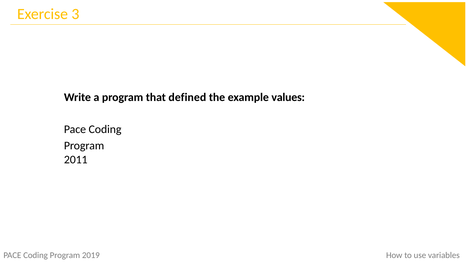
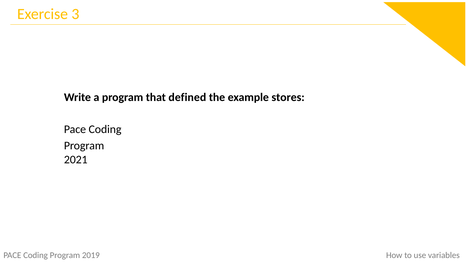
values: values -> stores (288, 98)
2011: 2011 -> 2021 (76, 160)
